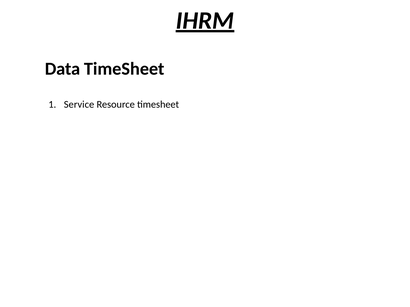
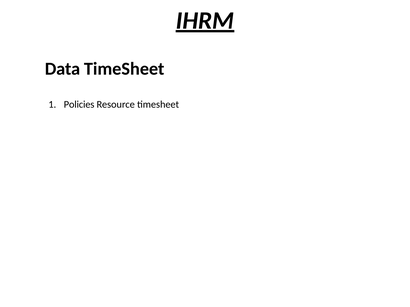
Service: Service -> Policies (79, 105)
